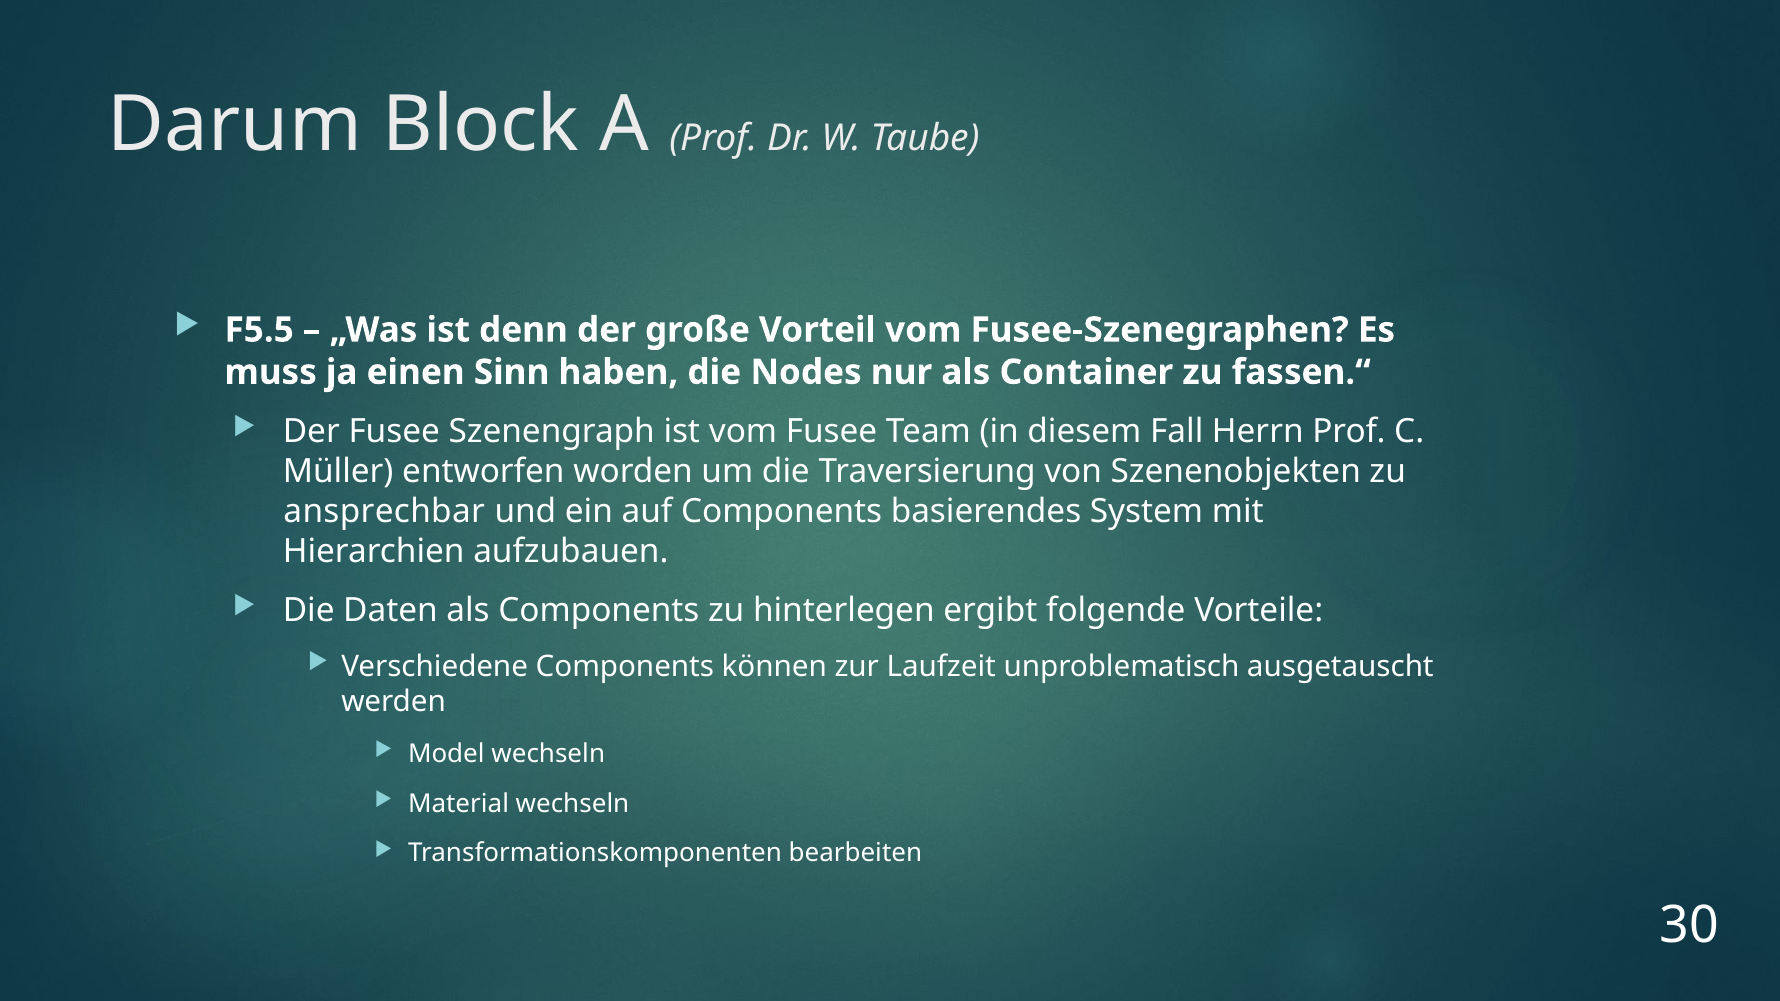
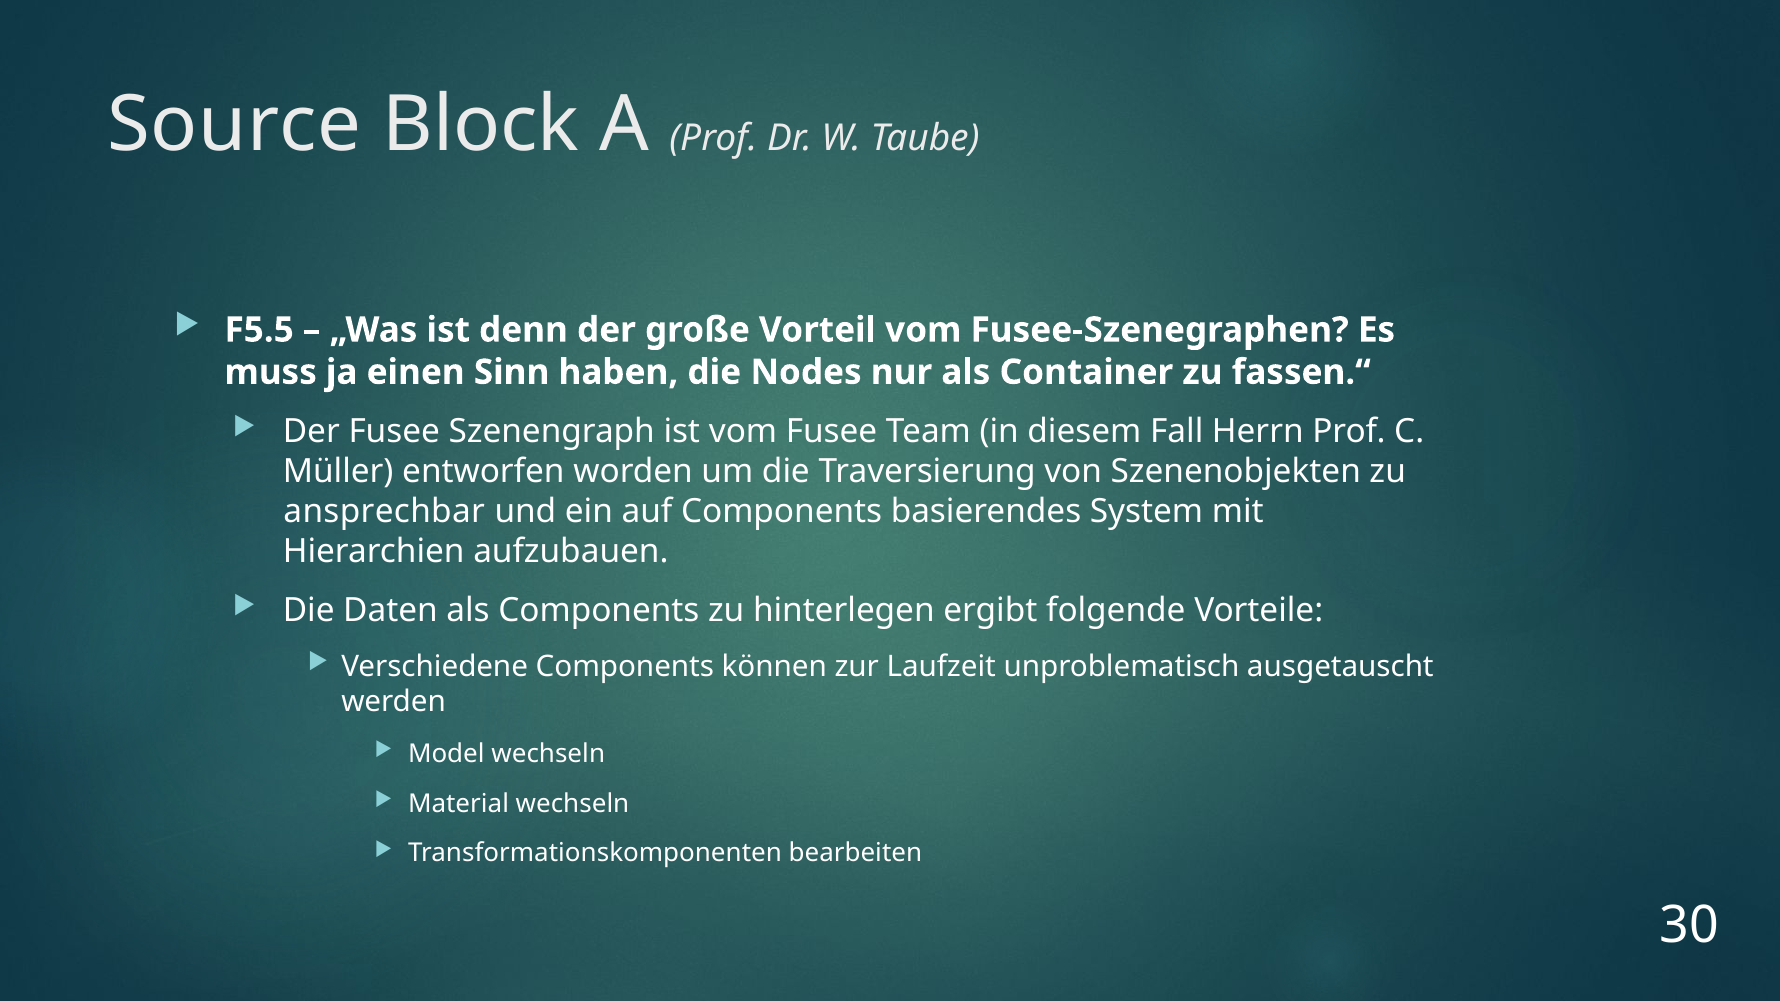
Darum: Darum -> Source (235, 125)
